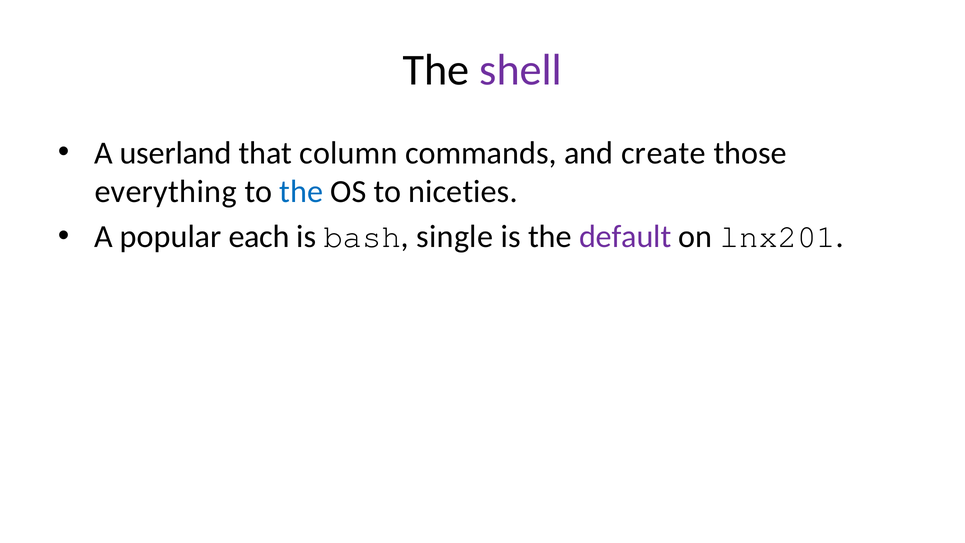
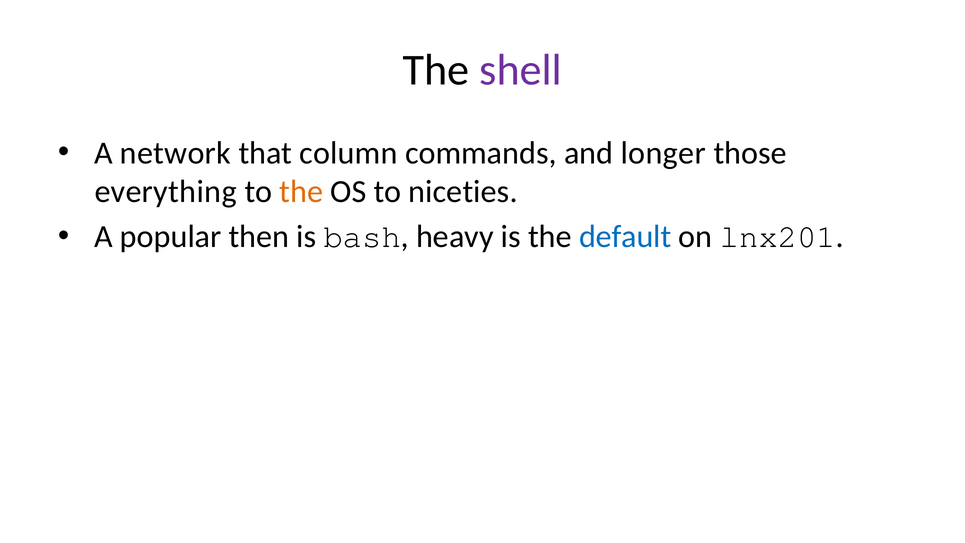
userland: userland -> network (175, 153)
create: create -> longer (663, 153)
the colour: blue -> orange (301, 192)
each: each -> then (259, 237)
single: single -> heavy (455, 237)
default colour: purple -> blue (625, 237)
